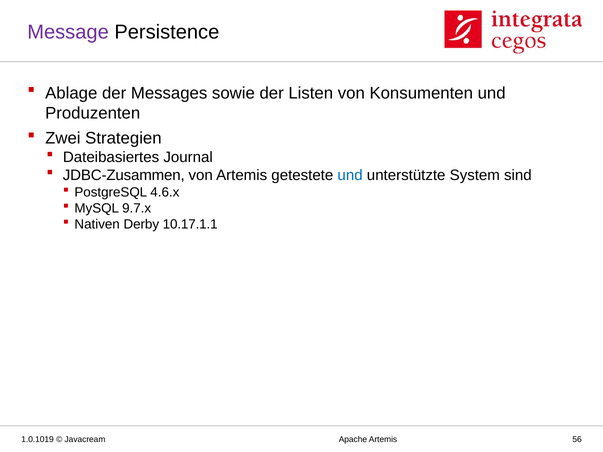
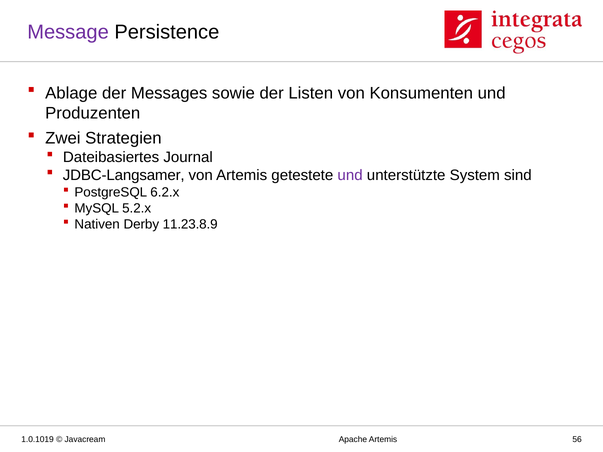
JDBC-Zusammen: JDBC-Zusammen -> JDBC-Langsamer (124, 175)
und colour: blue -> purple (350, 175)
4.6.x: 4.6.x -> 6.2.x (165, 192)
9.7.x: 9.7.x -> 5.2.x (137, 209)
10.17.1.1: 10.17.1.1 -> 11.23.8.9 (190, 225)
